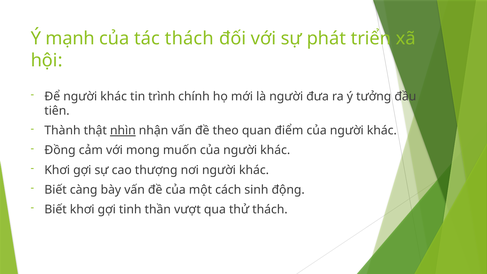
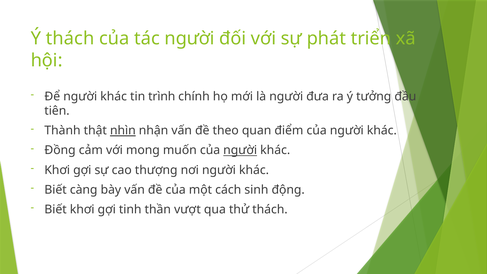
Ý mạnh: mạnh -> thách (70, 38)
tác thách: thách -> người (190, 38)
người underline: none -> present (240, 150)
